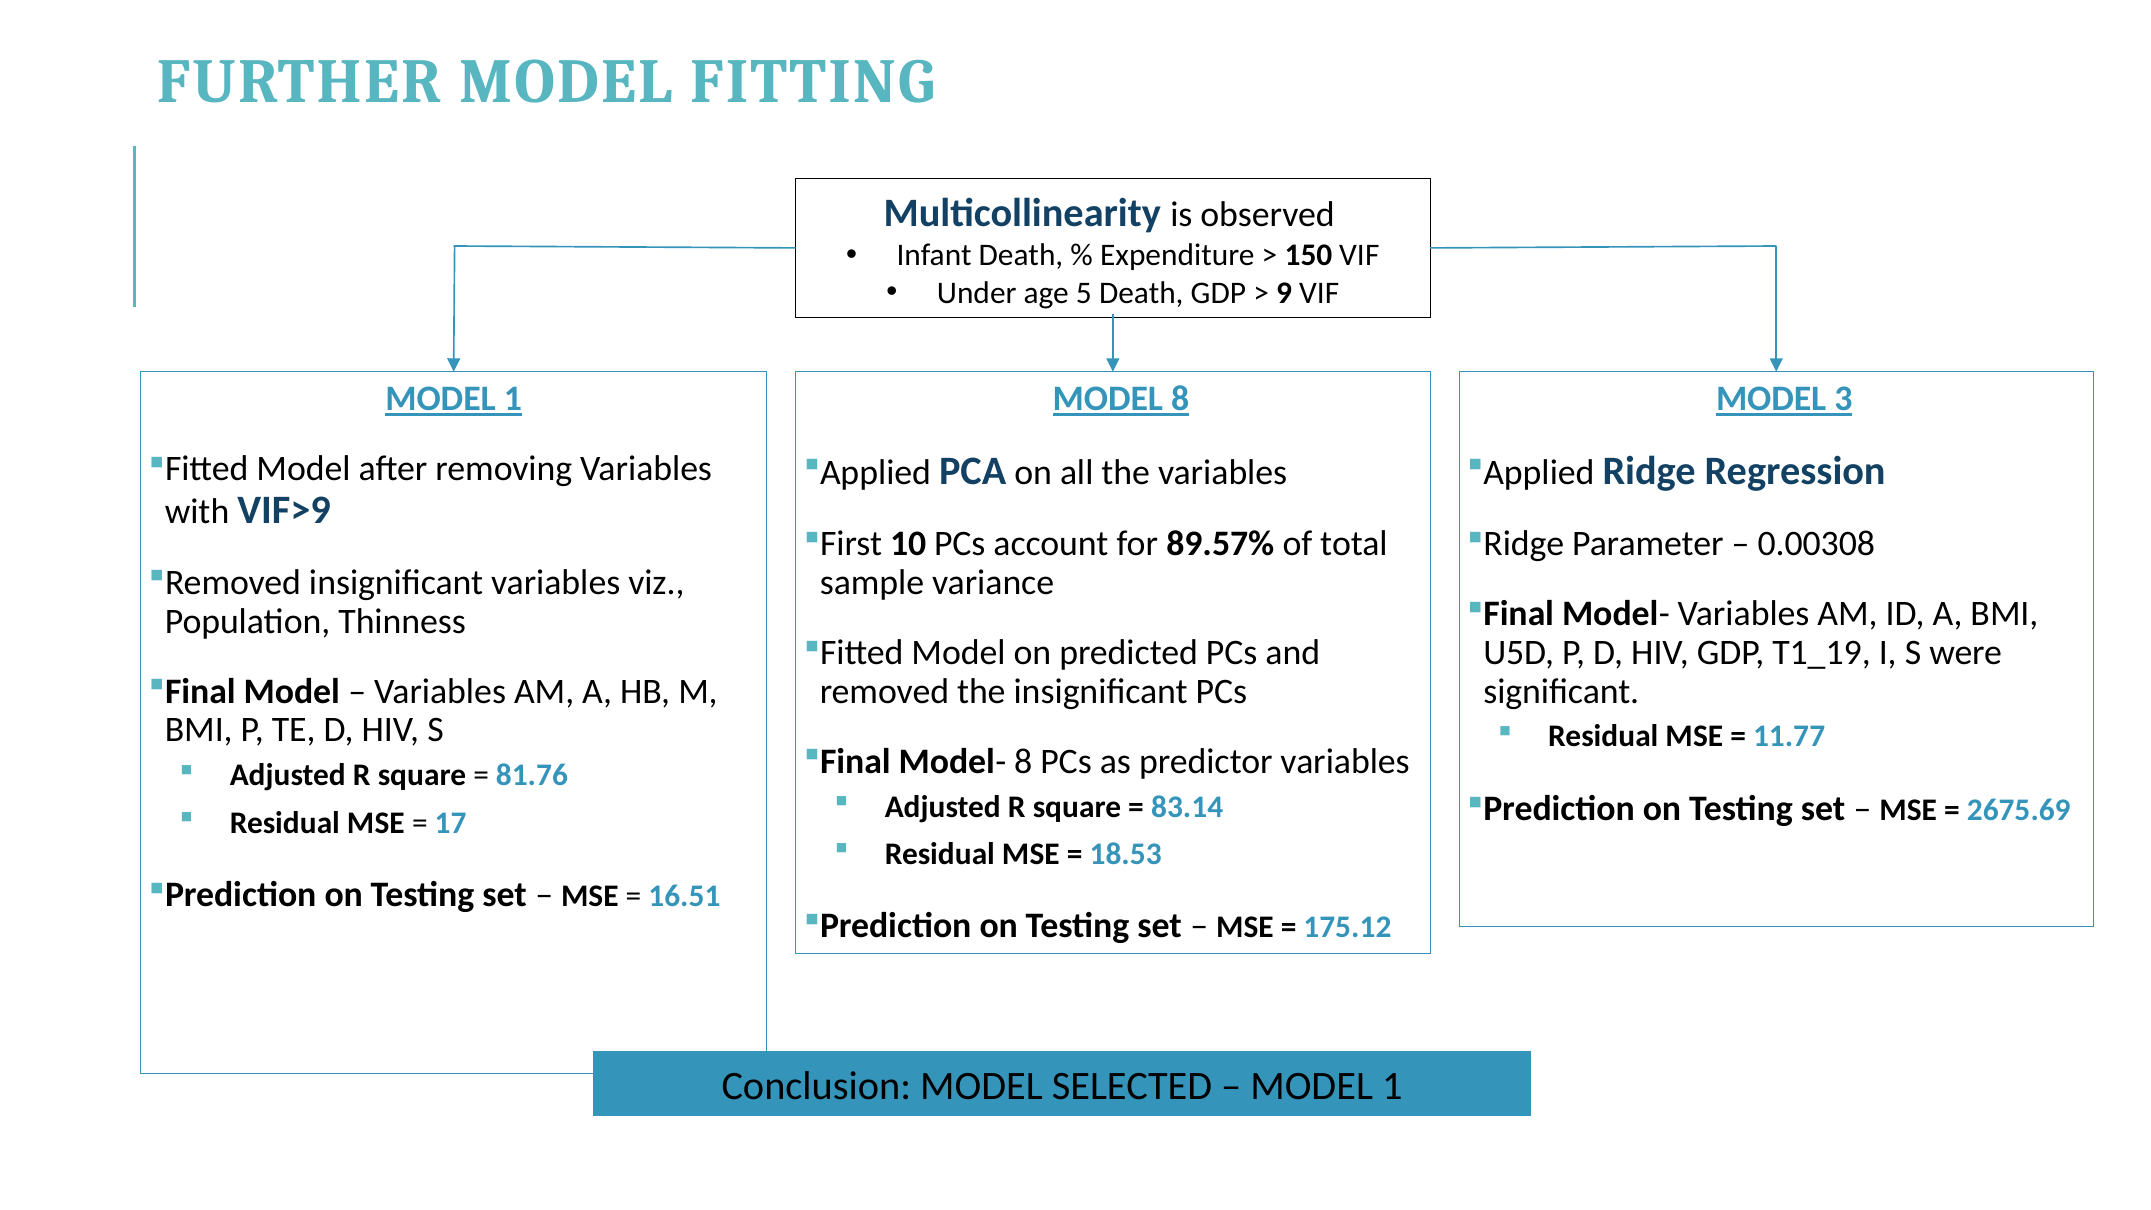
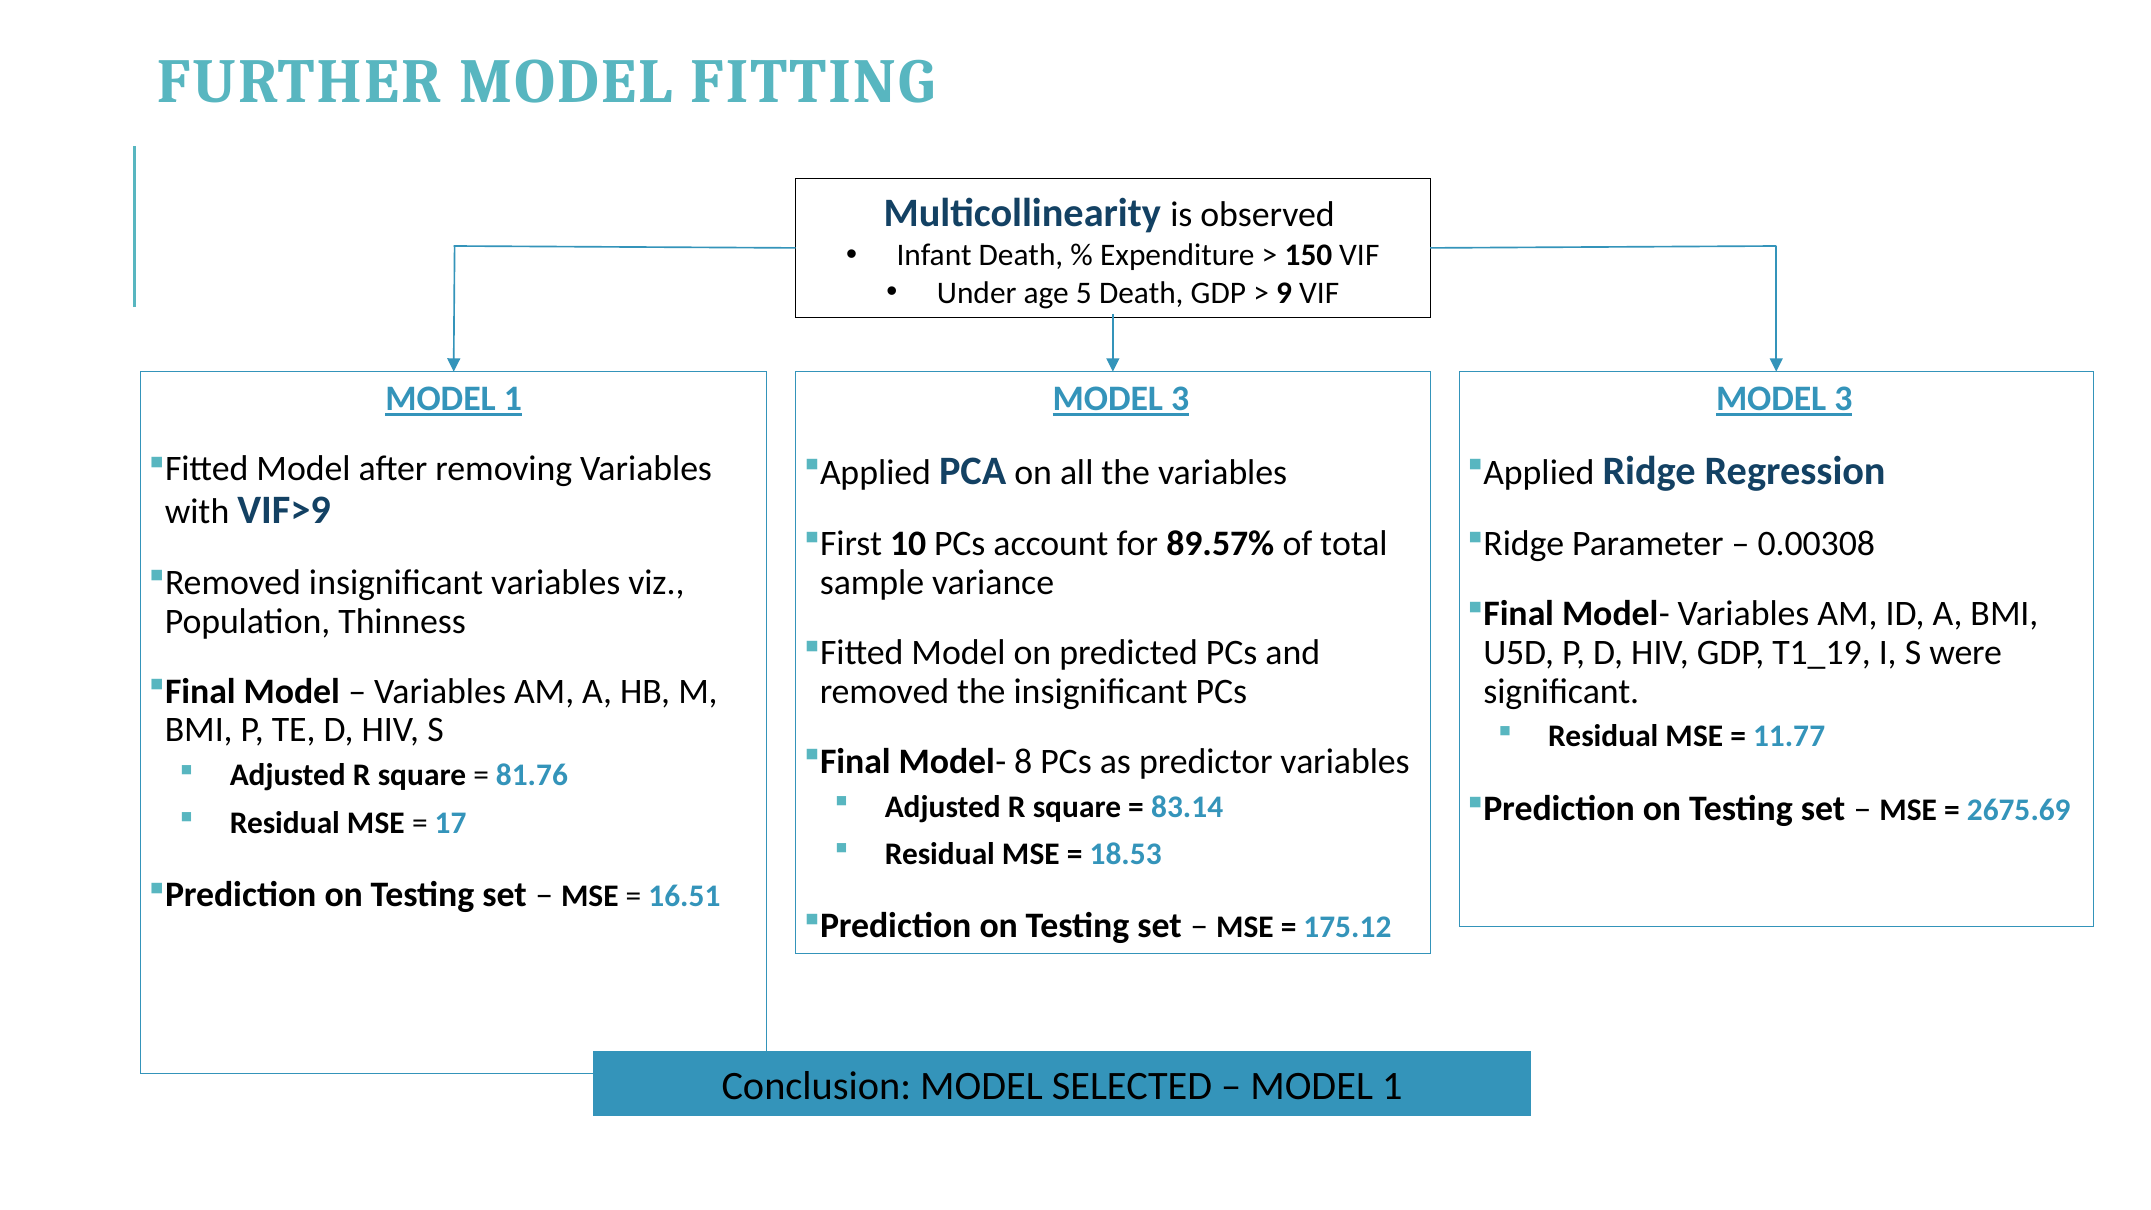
8: 8 -> 3 (1180, 399)
